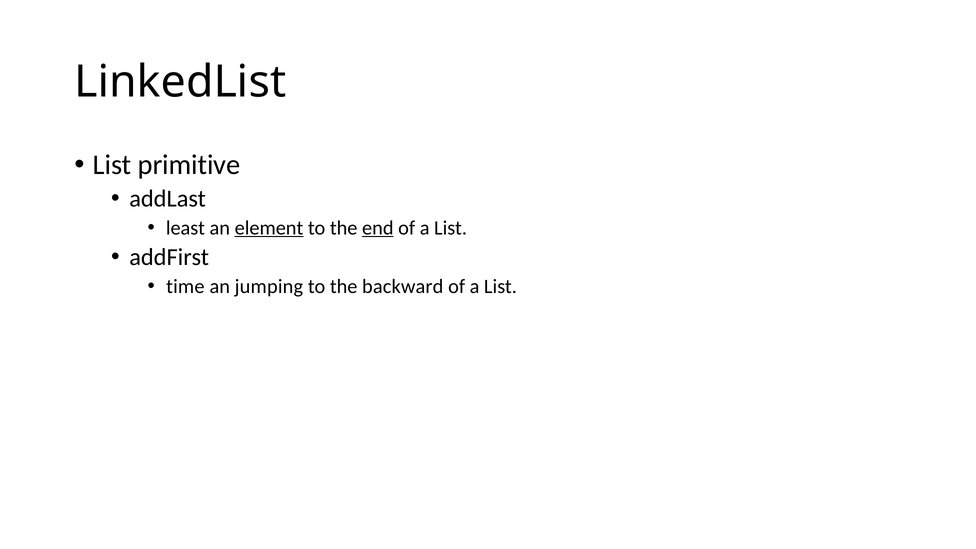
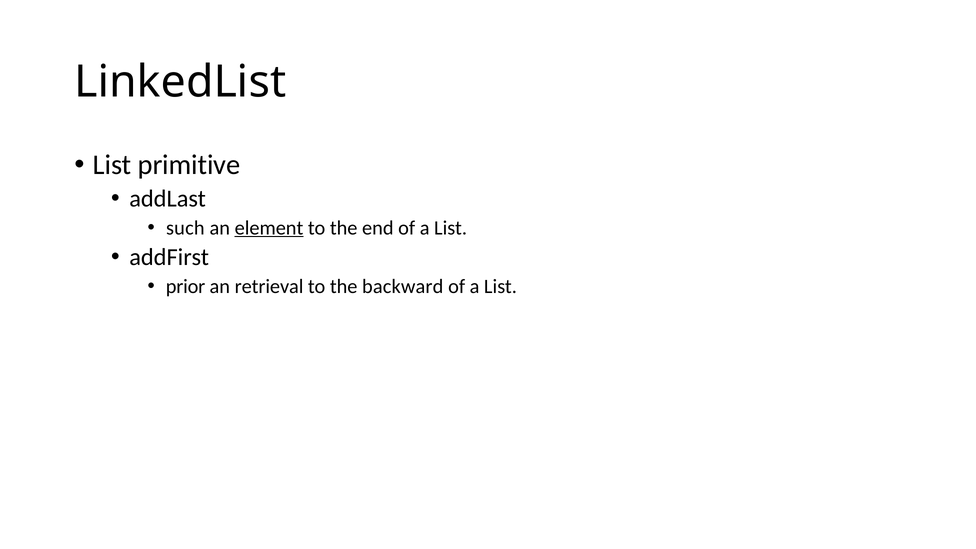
least: least -> such (185, 228)
end underline: present -> none (378, 228)
time: time -> prior (186, 286)
jumping: jumping -> retrieval (269, 286)
